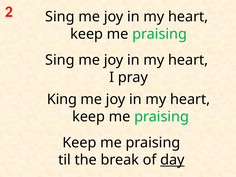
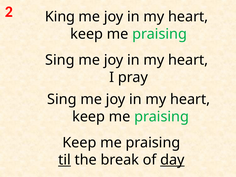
2 Sing: Sing -> King (60, 17)
King: King -> Sing (62, 99)
til underline: none -> present (65, 160)
